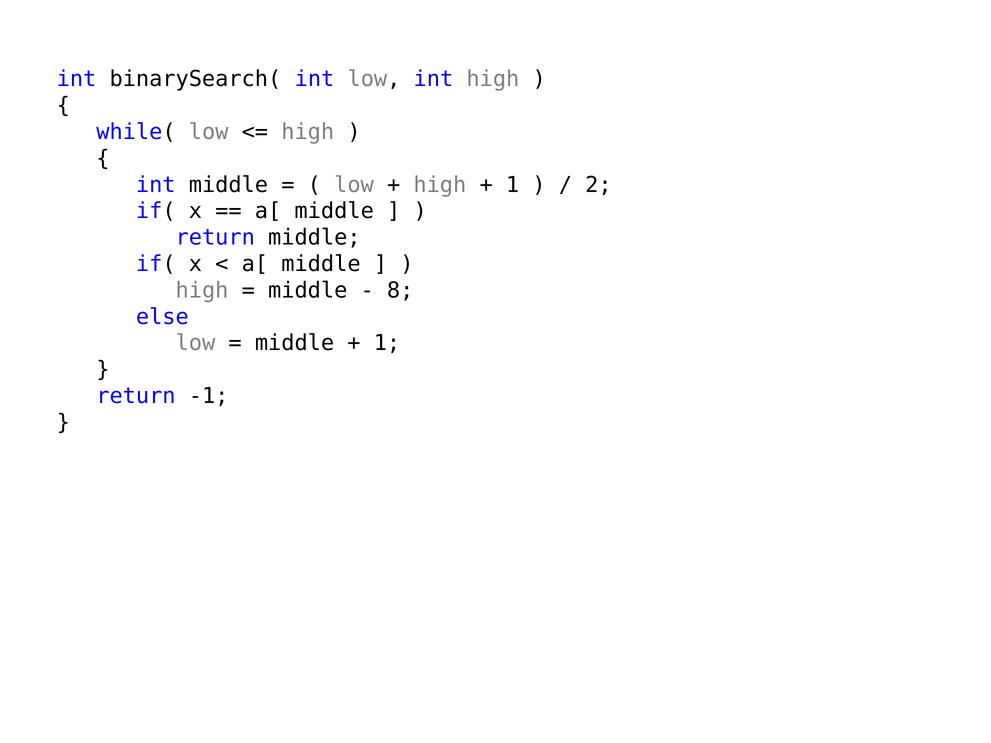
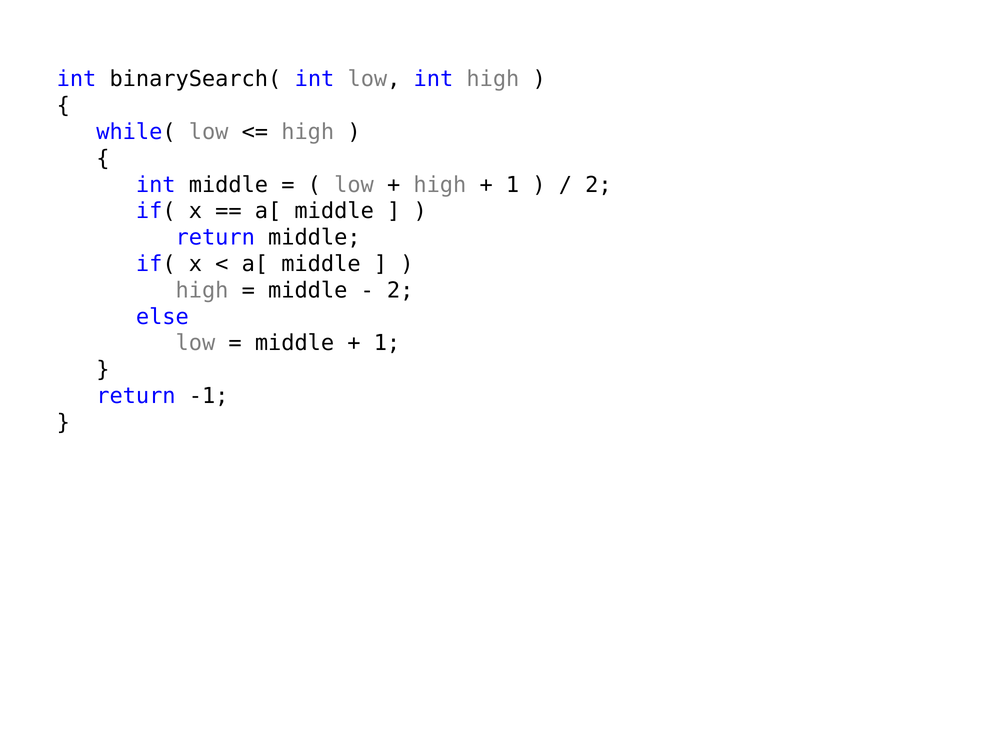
8: 8 -> 2 (400, 290)
